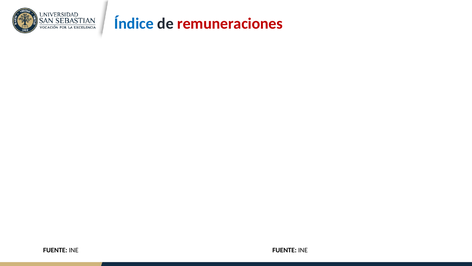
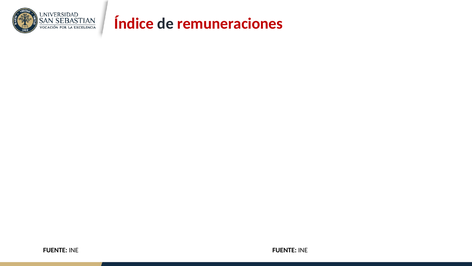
Índice colour: blue -> red (134, 24)
